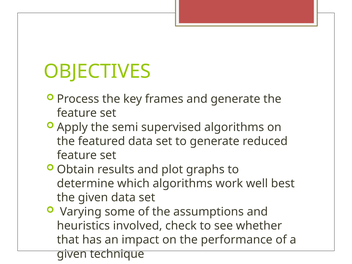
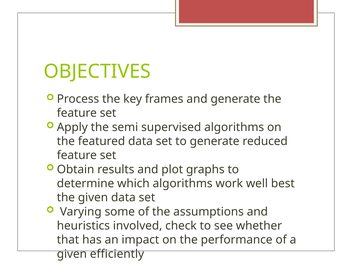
technique: technique -> efficiently (117, 254)
